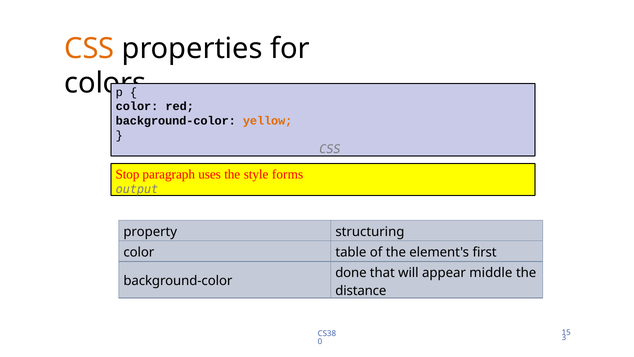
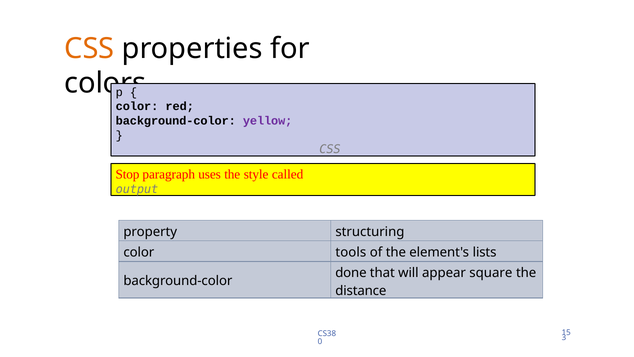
yellow colour: orange -> purple (268, 121)
forms: forms -> called (288, 174)
table: table -> tools (351, 252)
first: first -> lists (485, 252)
middle: middle -> square (491, 273)
